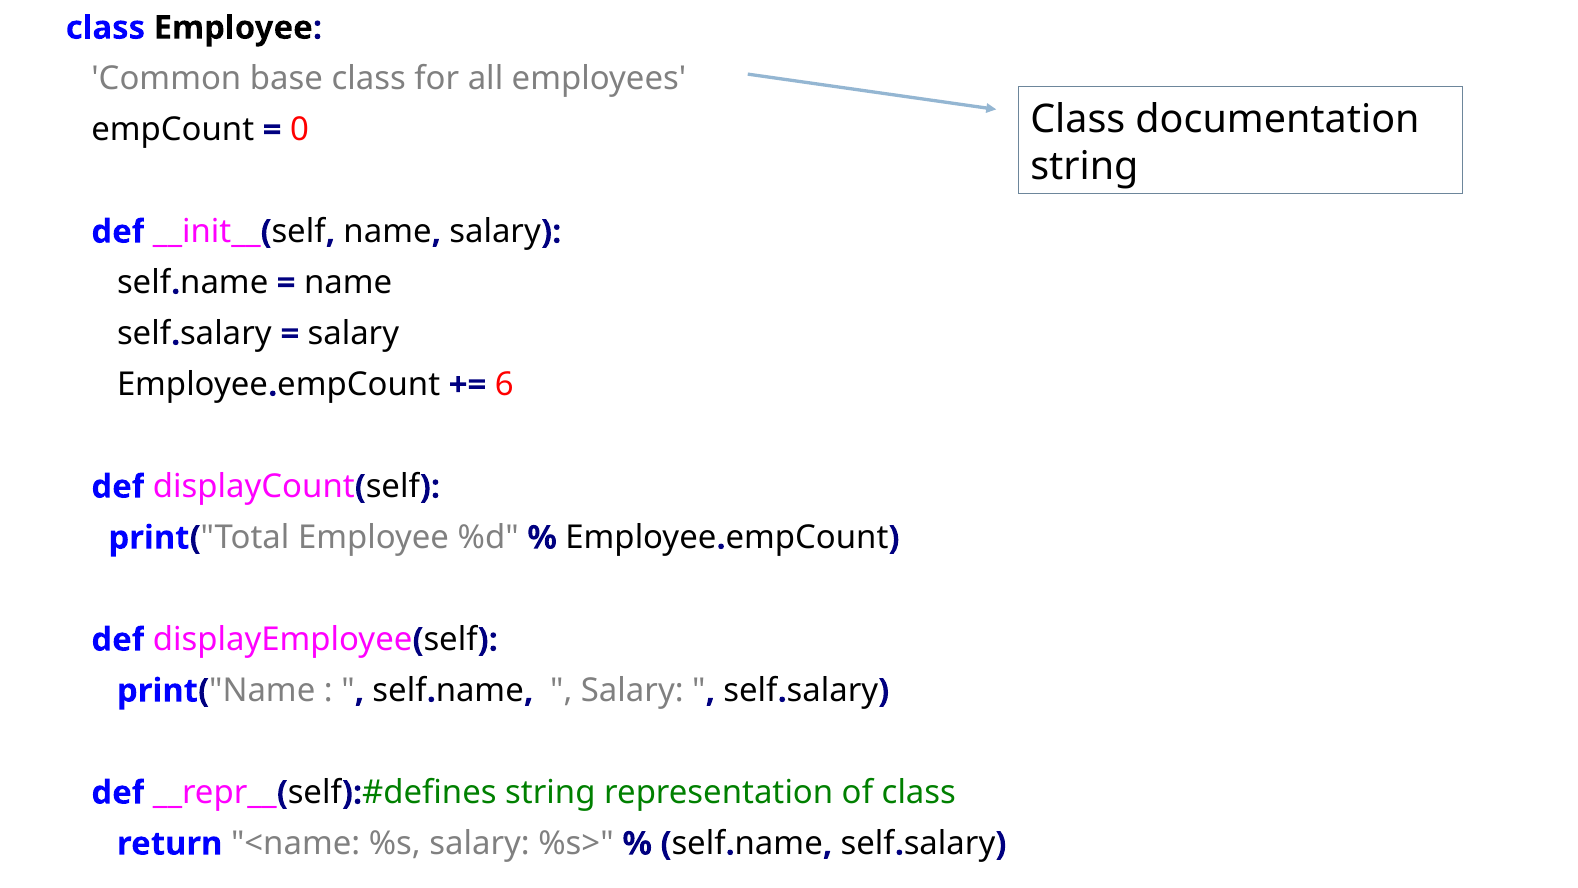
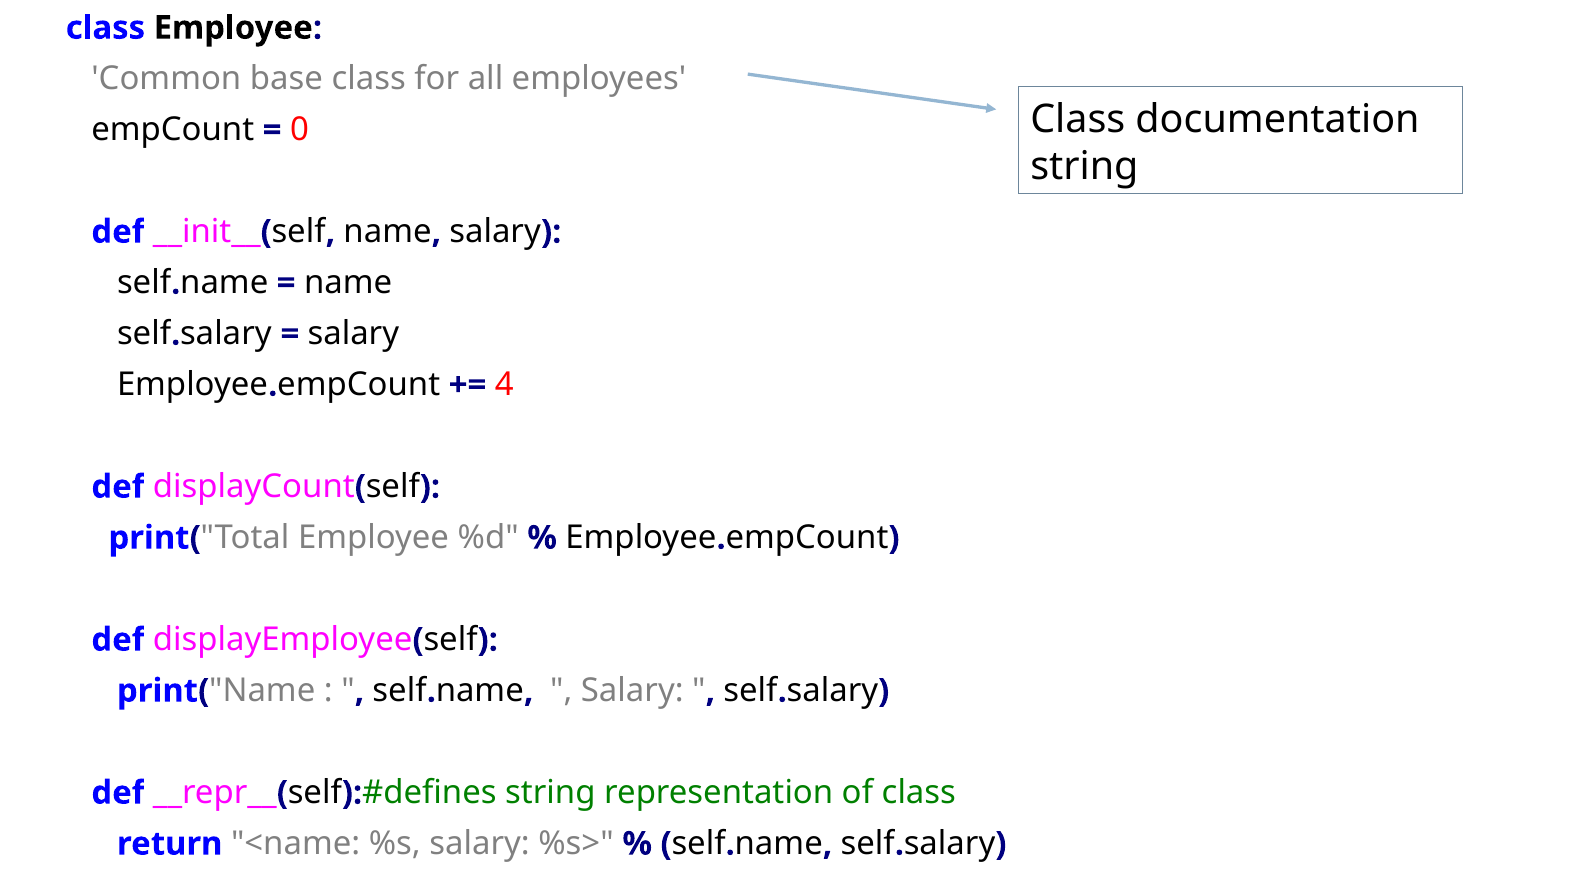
6: 6 -> 4 (504, 385)
